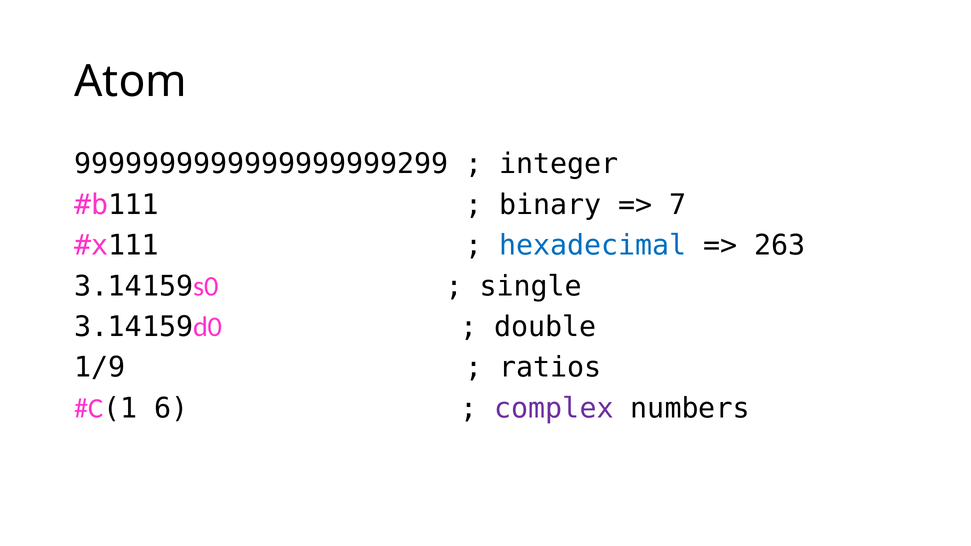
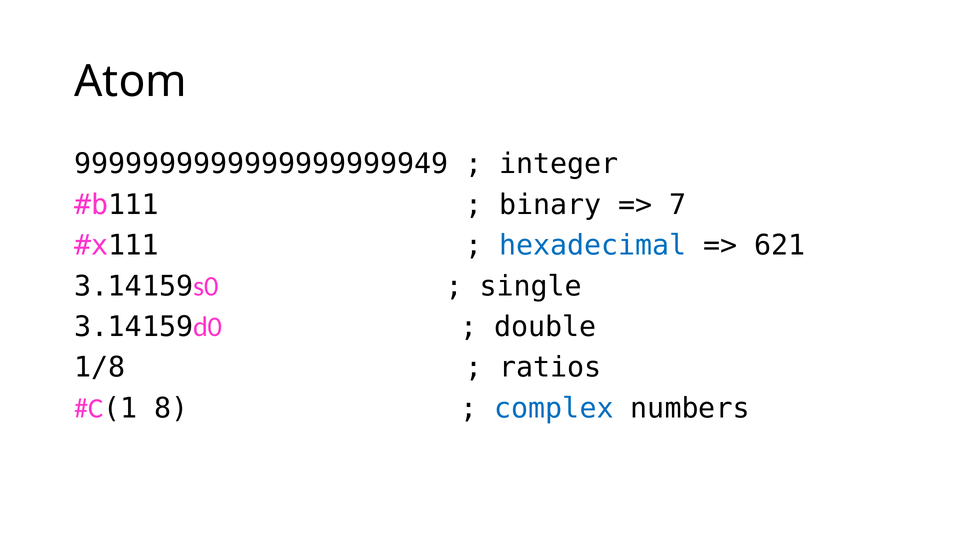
9999999999999999999299: 9999999999999999999299 -> 9999999999999999999949 (261, 164)
263: 263 -> 621 (780, 246)
1/9: 1/9 -> 1/8 (100, 368)
6: 6 -> 8 (171, 408)
complex colour: purple -> blue (554, 408)
